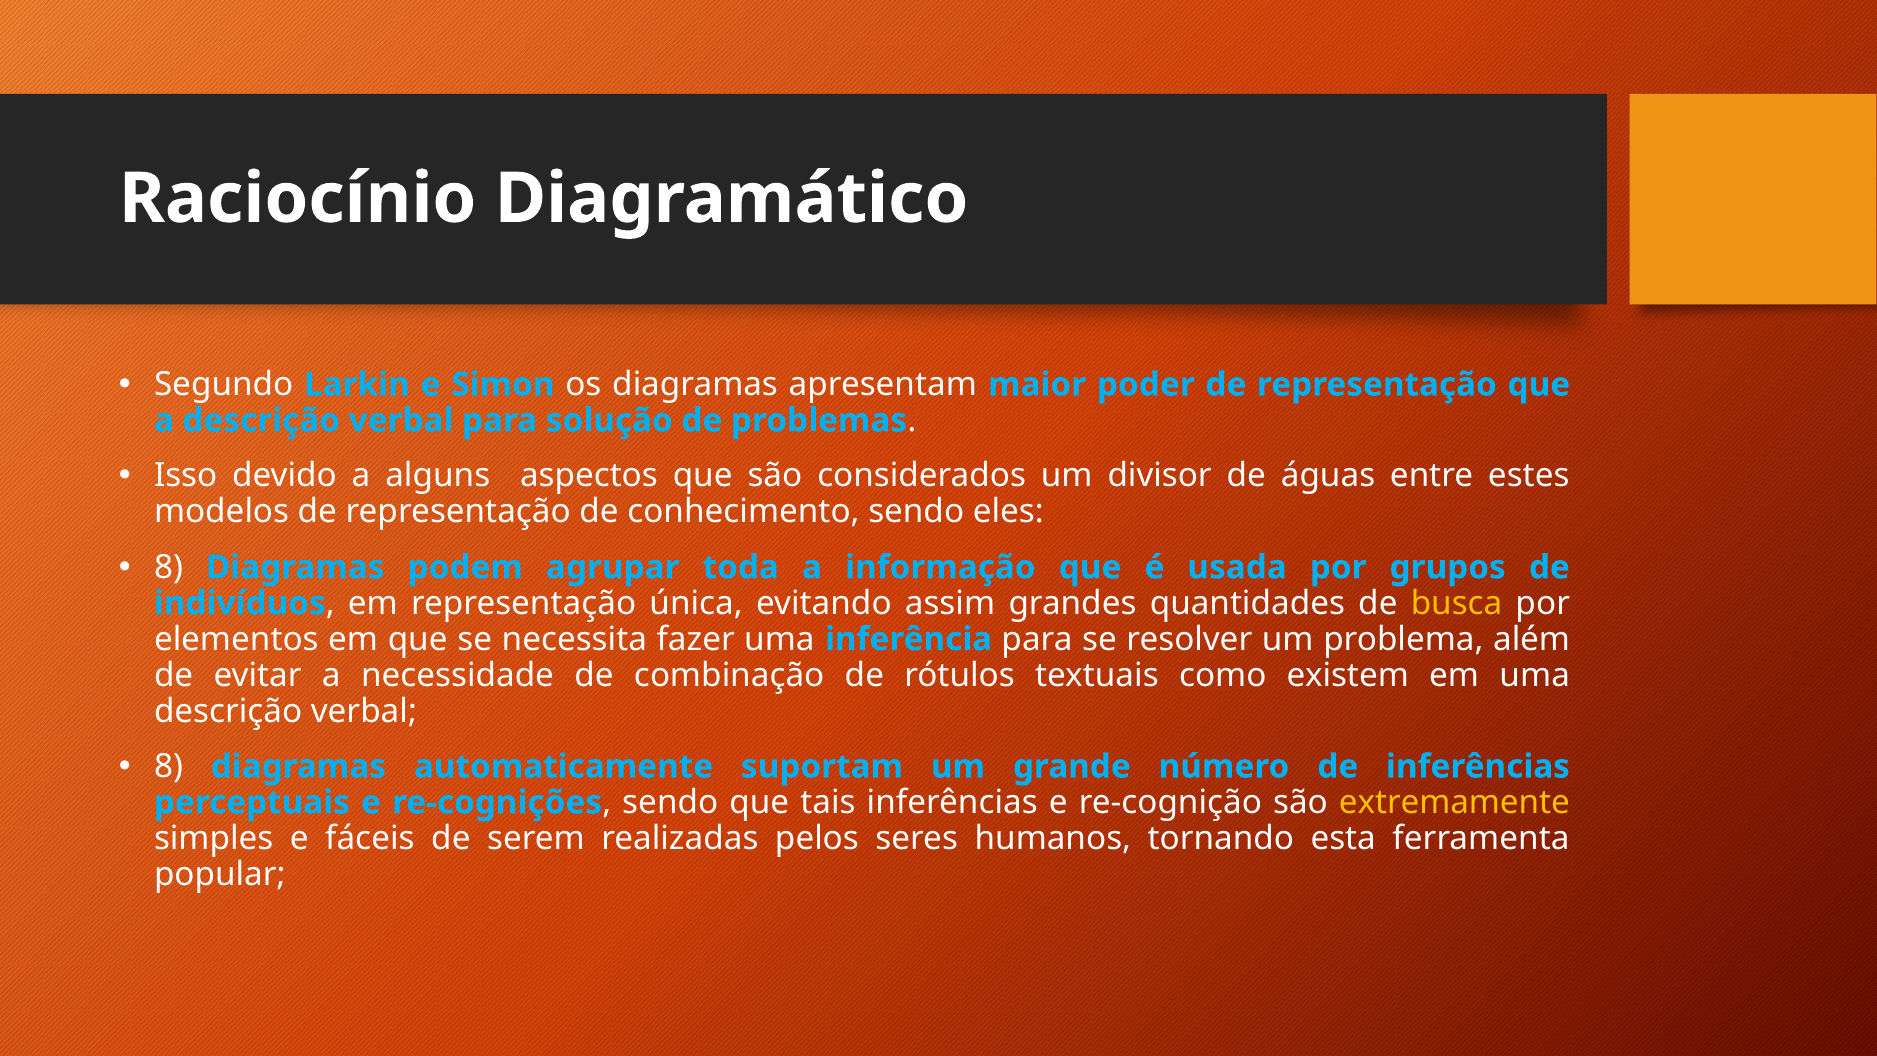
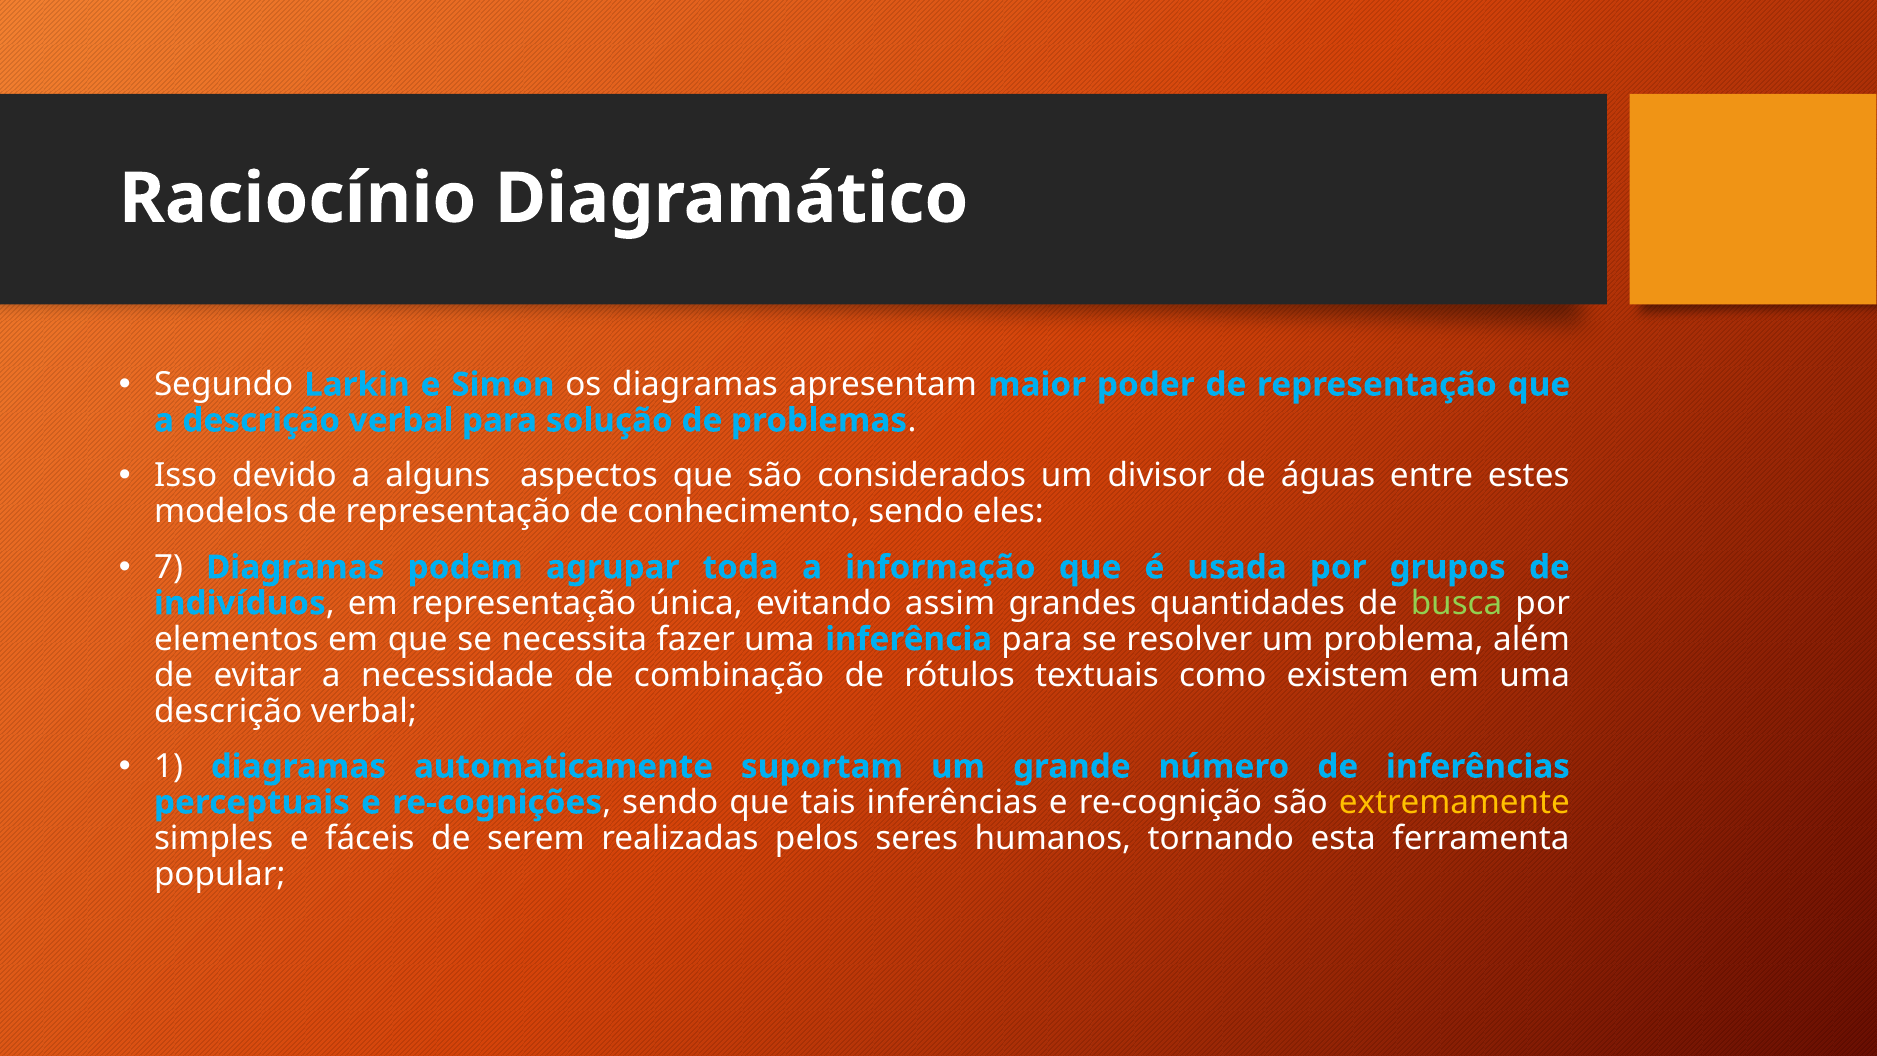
8: 8 -> 7 (169, 567)
busca colour: yellow -> light green (1457, 603)
8: 8 -> 1 (169, 766)
